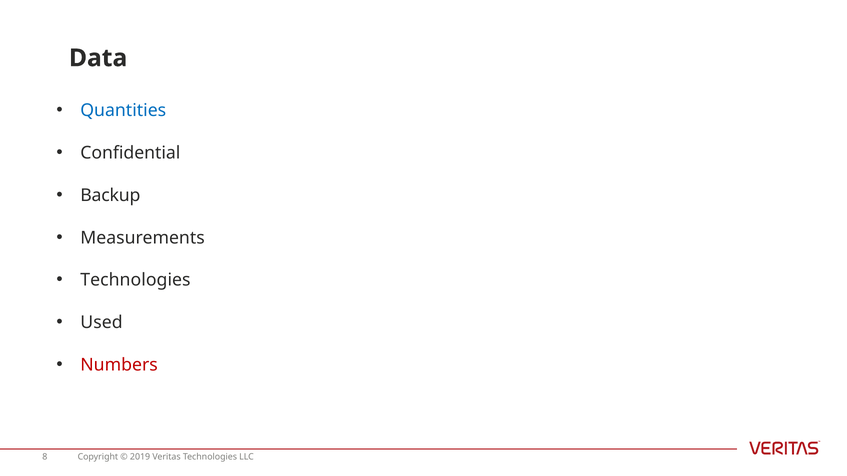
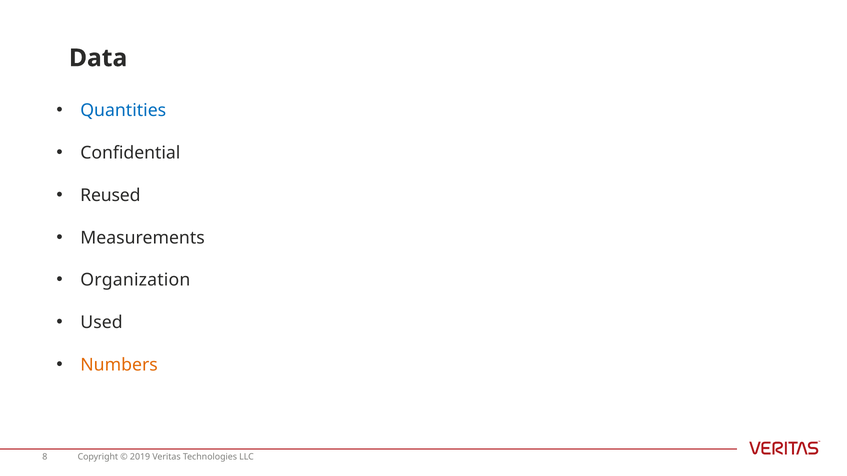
Backup: Backup -> Reused (110, 196)
Technologies: Technologies -> Organization (135, 280)
Numbers colour: red -> orange (119, 365)
